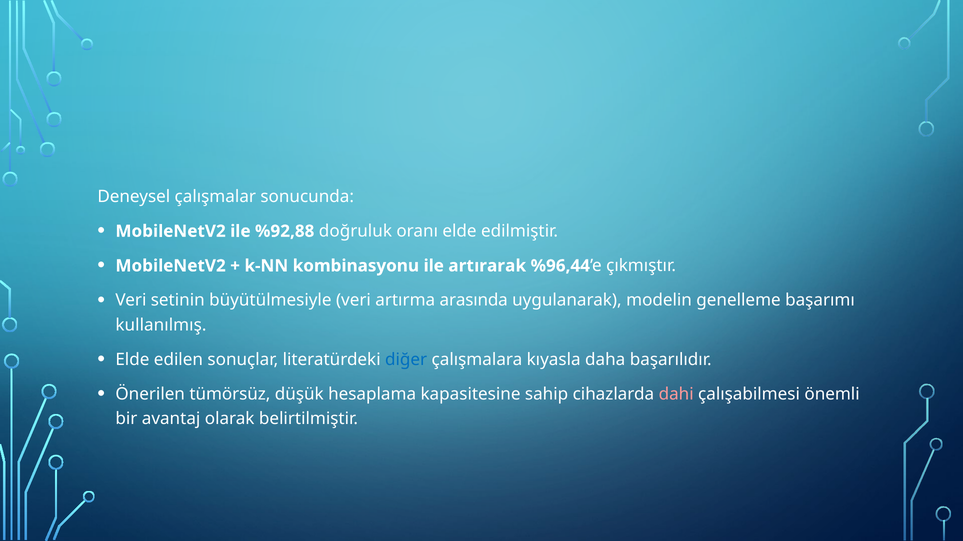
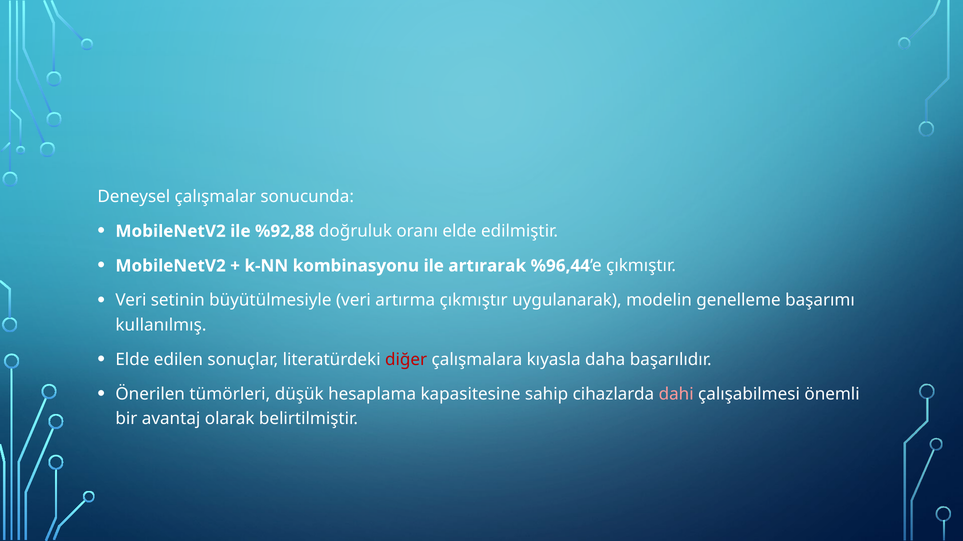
artırma arasında: arasında -> çıkmıştır (474, 301)
diğer colour: blue -> red (406, 360)
tümörsüz: tümörsüz -> tümörleri (230, 395)
